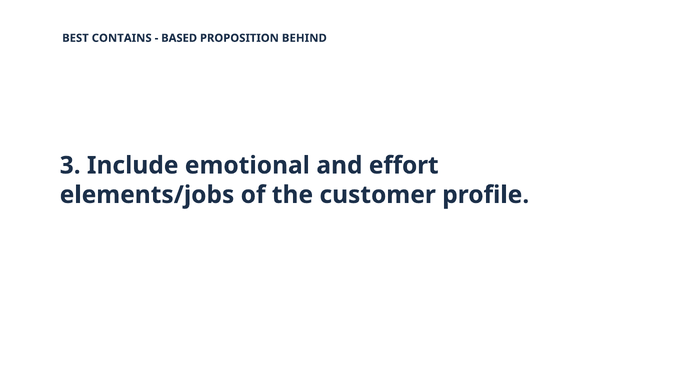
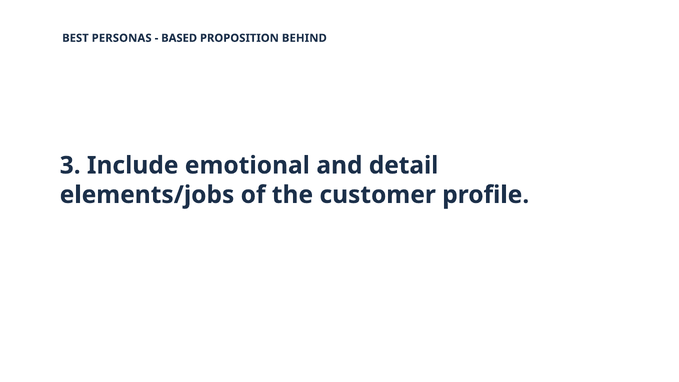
CONTAINS: CONTAINS -> PERSONAS (122, 38)
effort: effort -> detail (404, 165)
